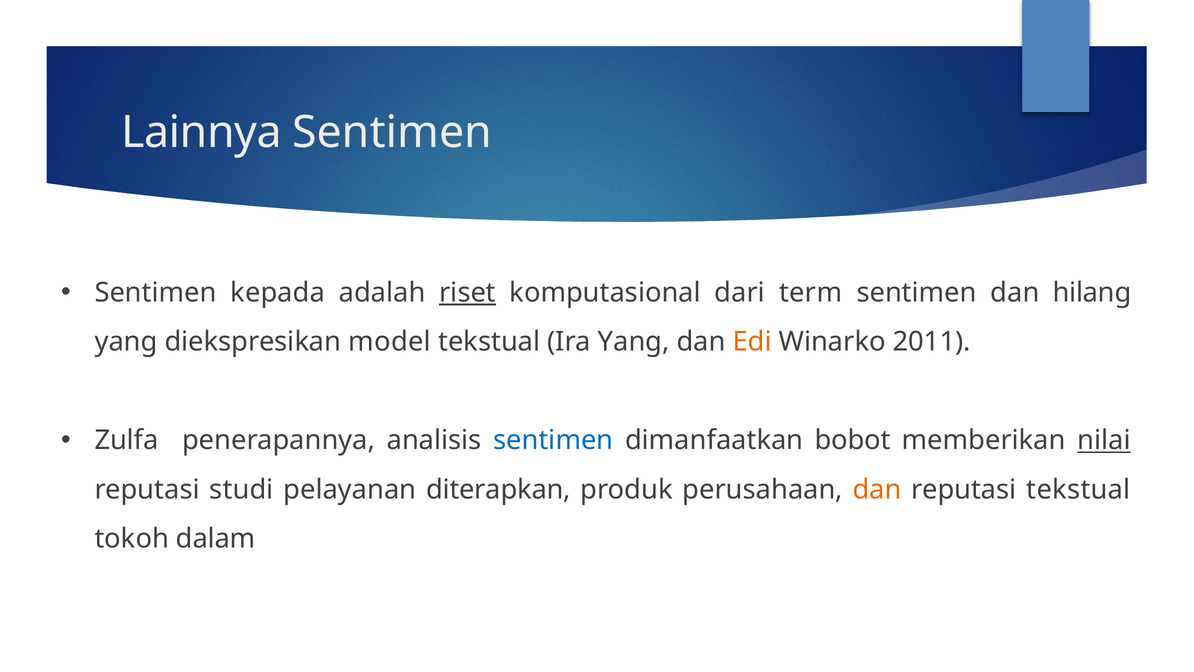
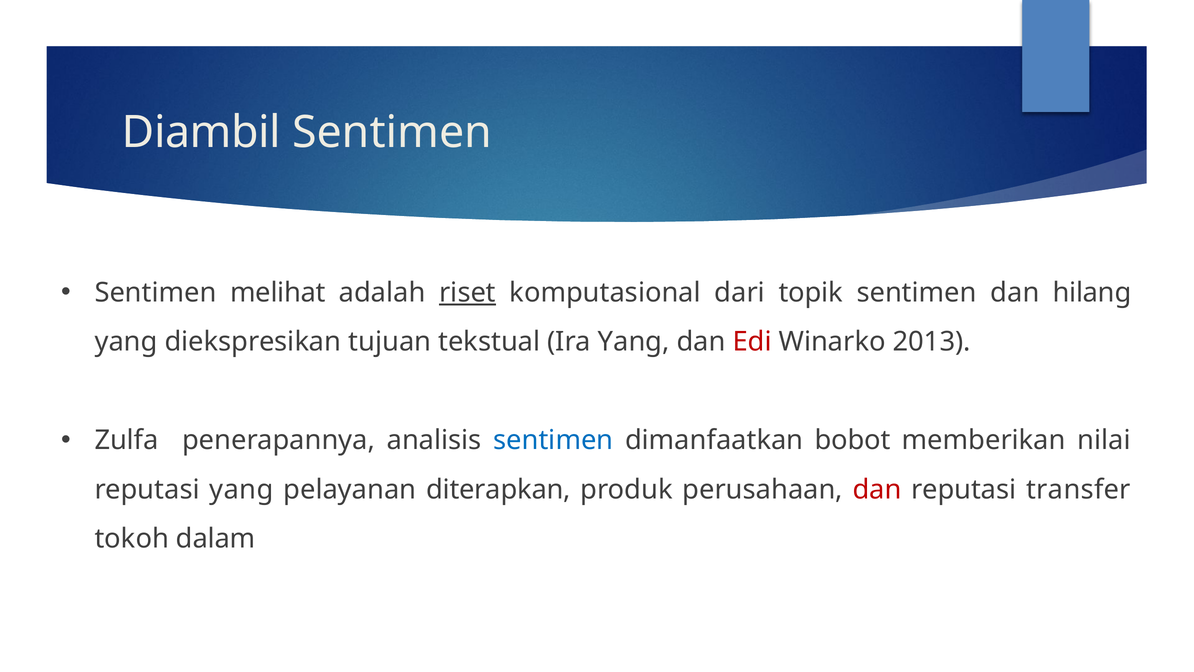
Lainnya: Lainnya -> Diambil (201, 132)
kepada: kepada -> melihat (278, 293)
term: term -> topik (811, 293)
model: model -> tujuan (390, 342)
Edi colour: orange -> red (752, 342)
2011: 2011 -> 2013 (932, 342)
nilai underline: present -> none (1104, 440)
reputasi studi: studi -> yang (241, 489)
dan colour: orange -> red (877, 489)
reputasi tekstual: tekstual -> transfer (1079, 489)
